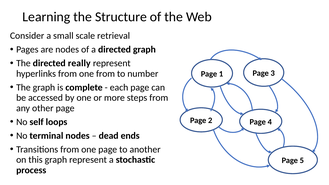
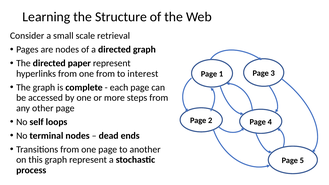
really: really -> paper (79, 63)
number: number -> interest (143, 74)
